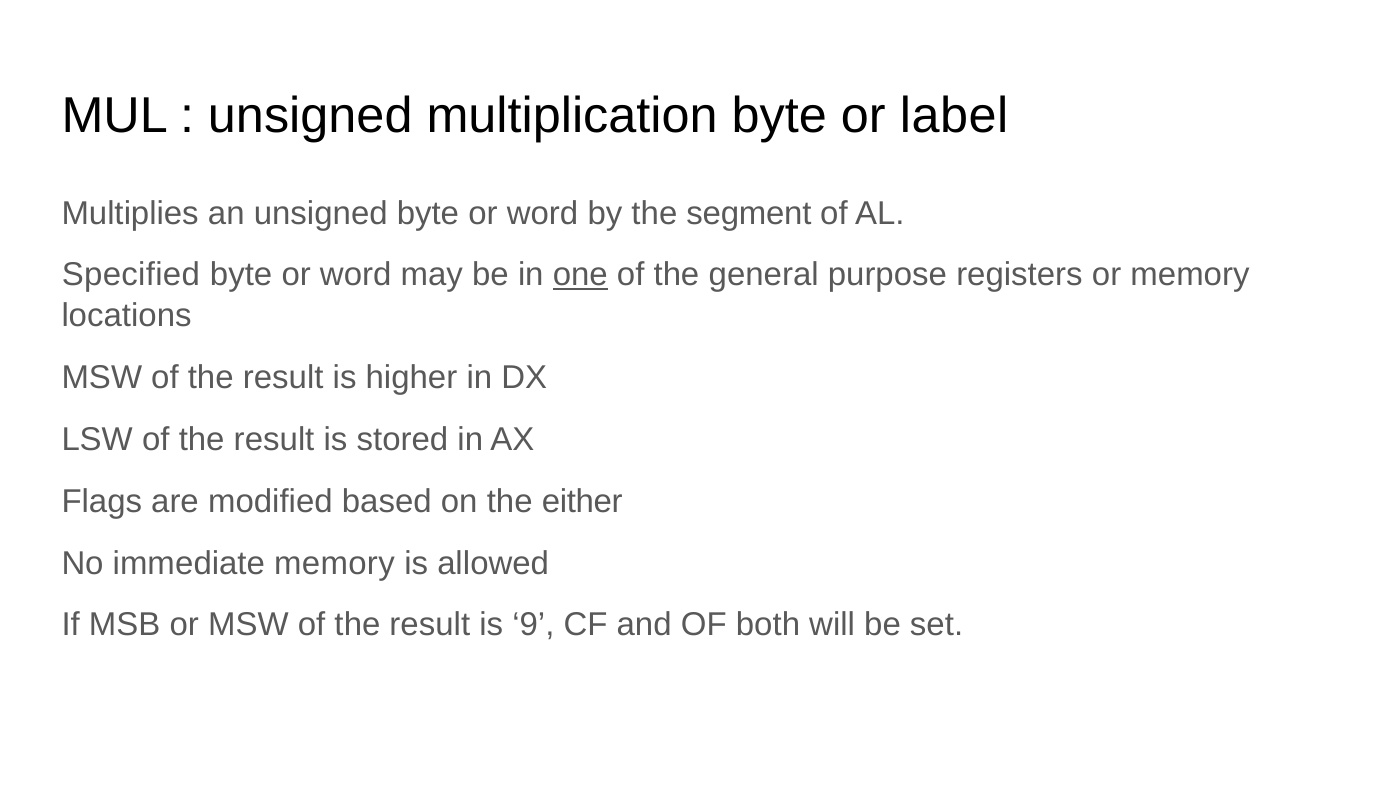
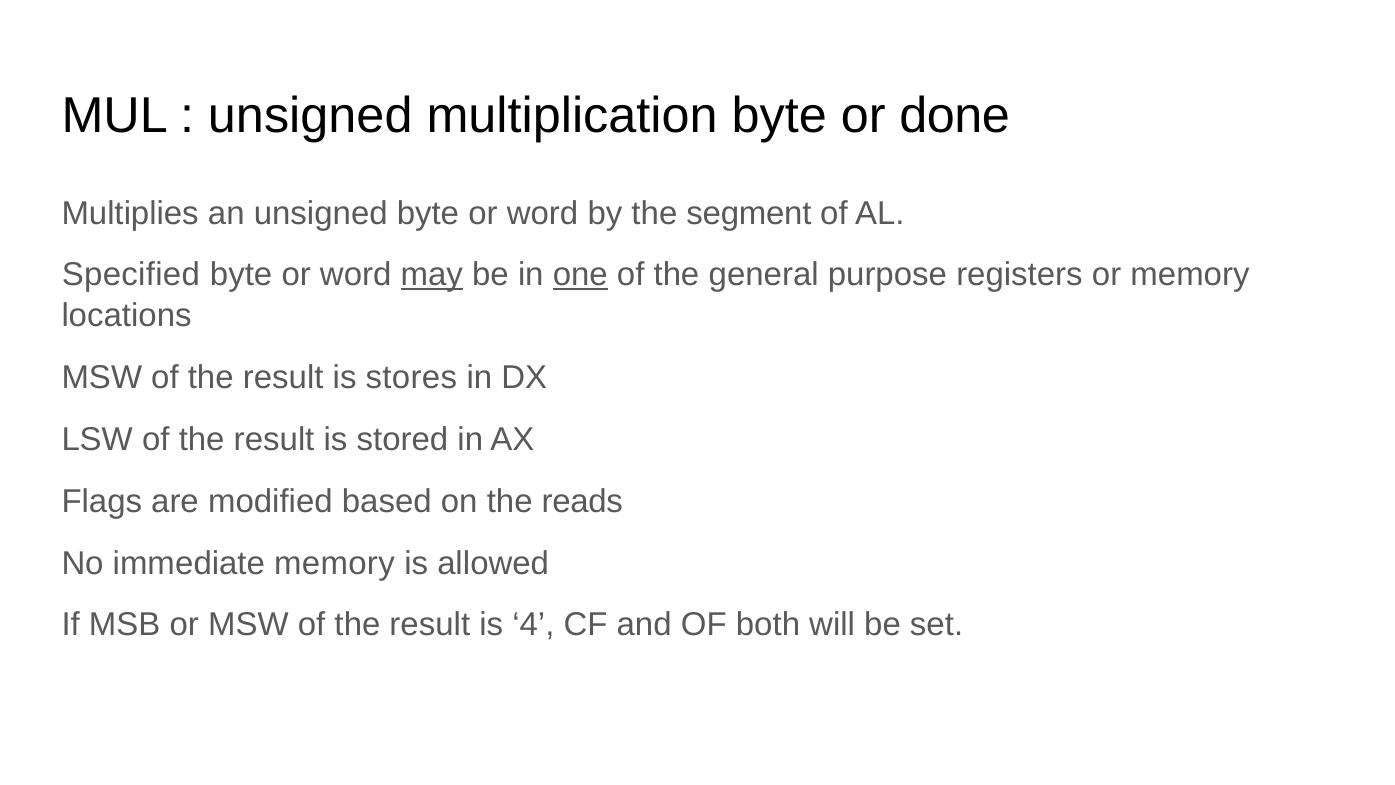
label: label -> done (955, 116)
may underline: none -> present (432, 275)
higher: higher -> stores (411, 378)
either: either -> reads (582, 501)
9: 9 -> 4 (533, 625)
